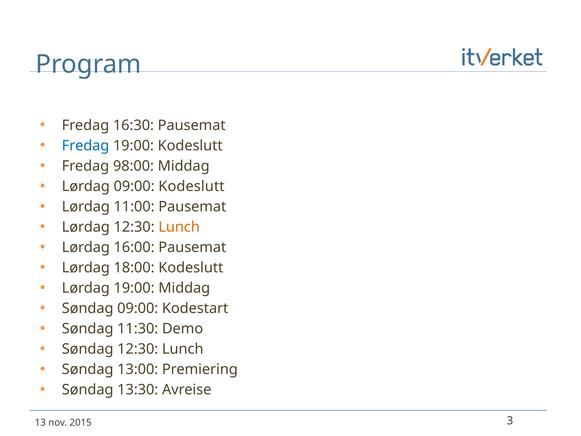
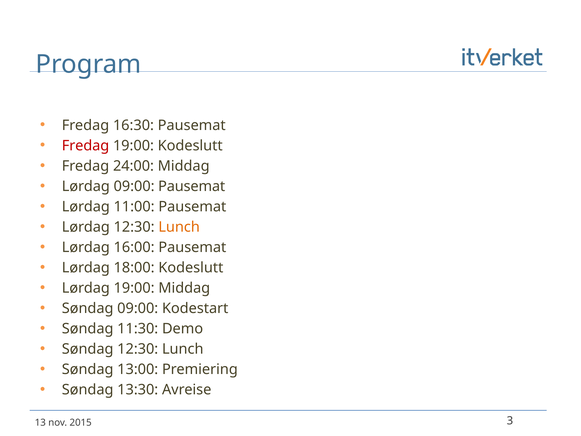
Fredag colour: blue -> red (86, 146)
98:00: 98:00 -> 24:00 (133, 166)
09:00 Kodeslutt: Kodeslutt -> Pausemat (192, 186)
